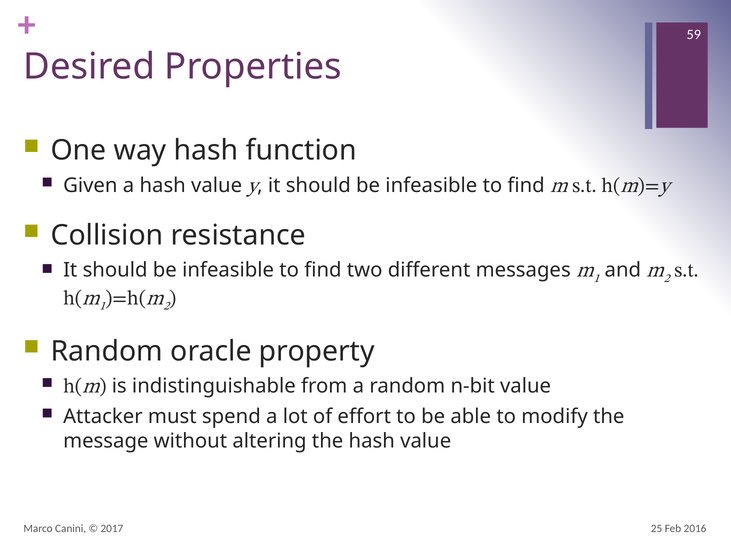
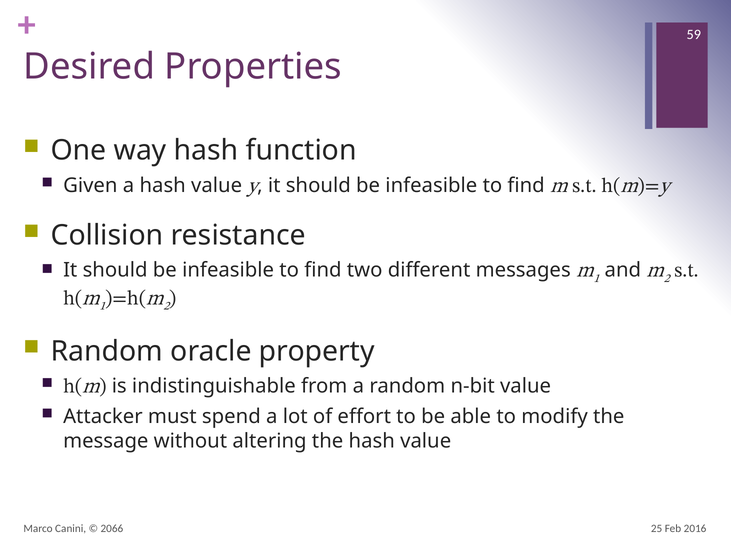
2017: 2017 -> 2066 (112, 529)
